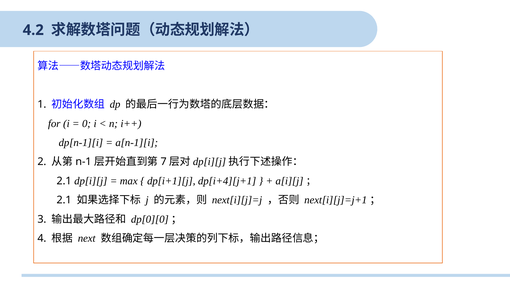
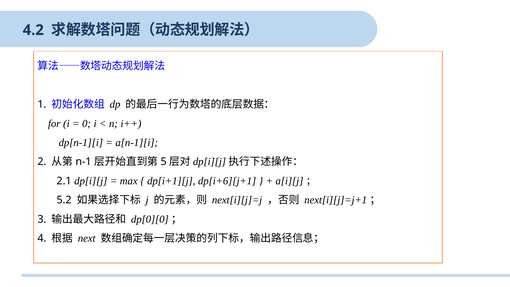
7: 7 -> 5 (164, 162)
dp[i+4][j+1: dp[i+4][j+1 -> dp[i+6][j+1 (227, 181)
2.1: 2.1 -> 5.2 (64, 200)
